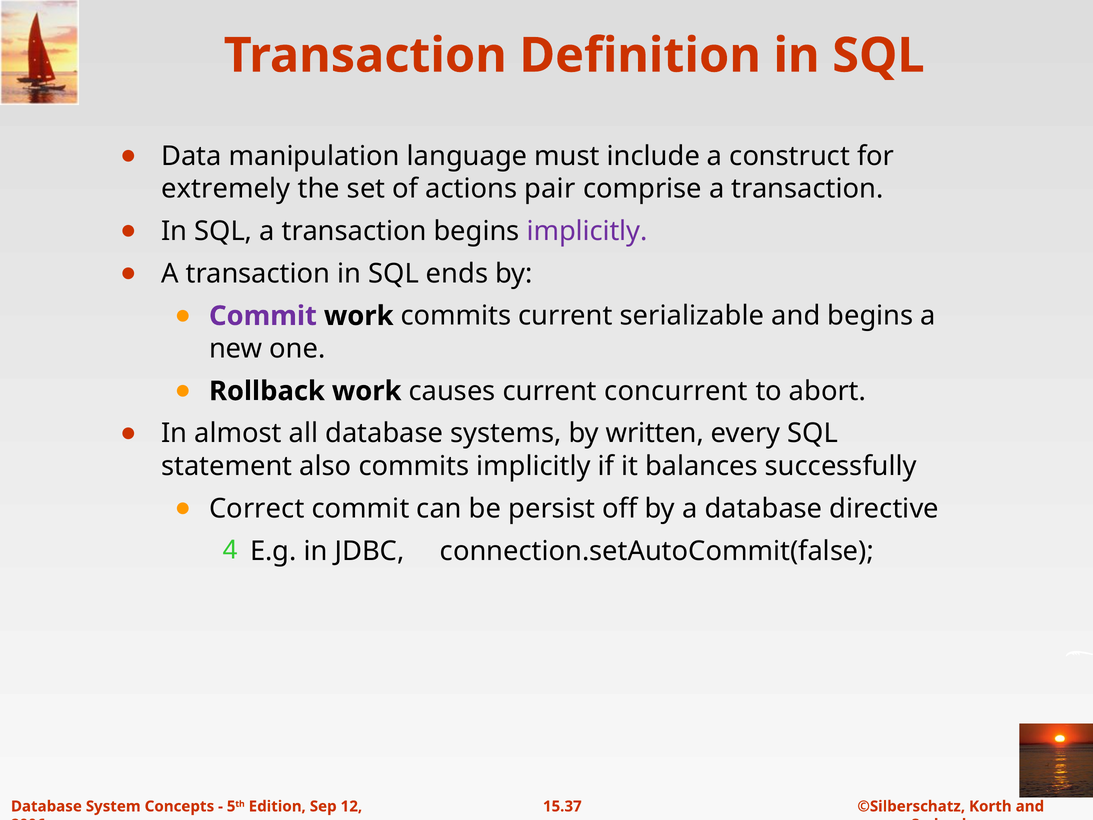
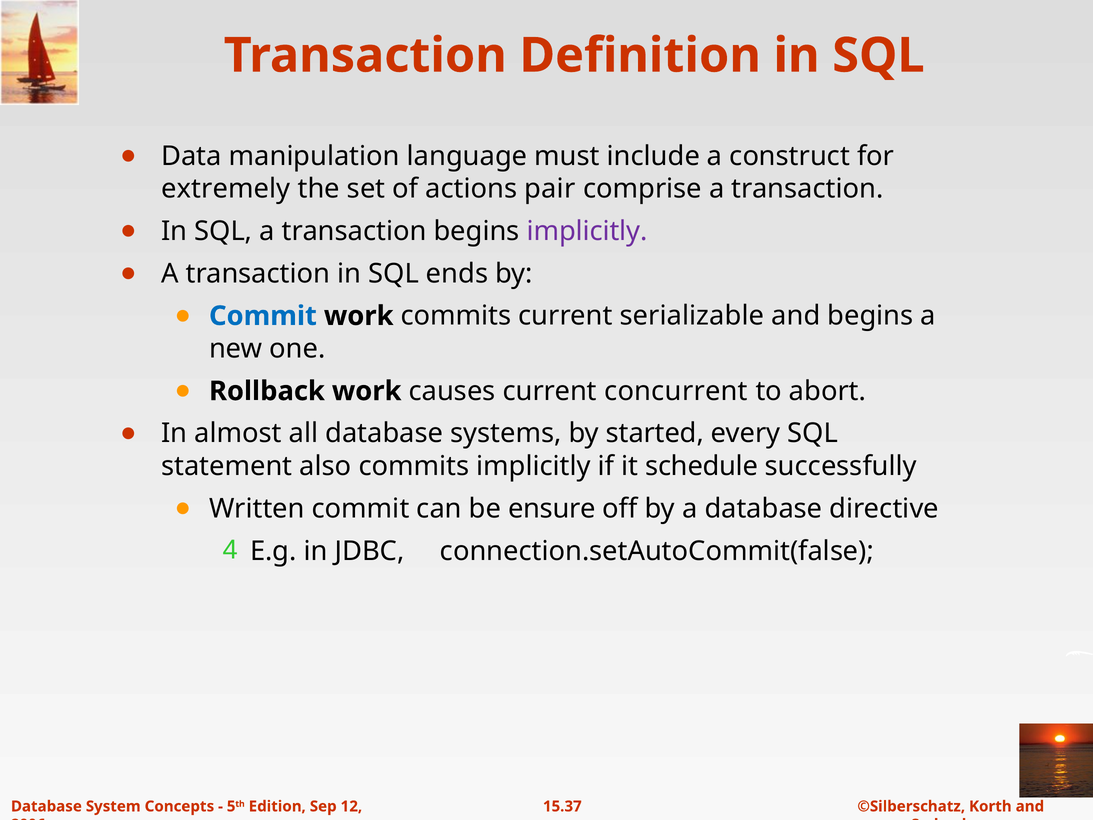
Commit colour: purple -> blue (263, 316)
written: written -> started (655, 433)
balances: balances -> schedule (702, 466)
Correct: Correct -> Written (257, 508)
persist: persist -> ensure (552, 508)
